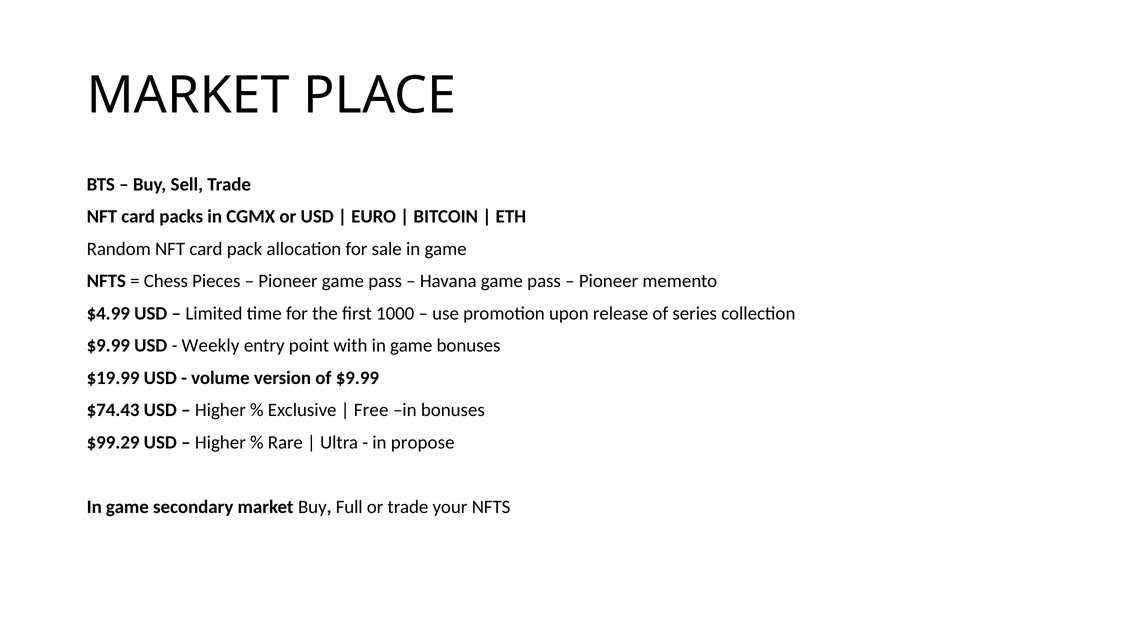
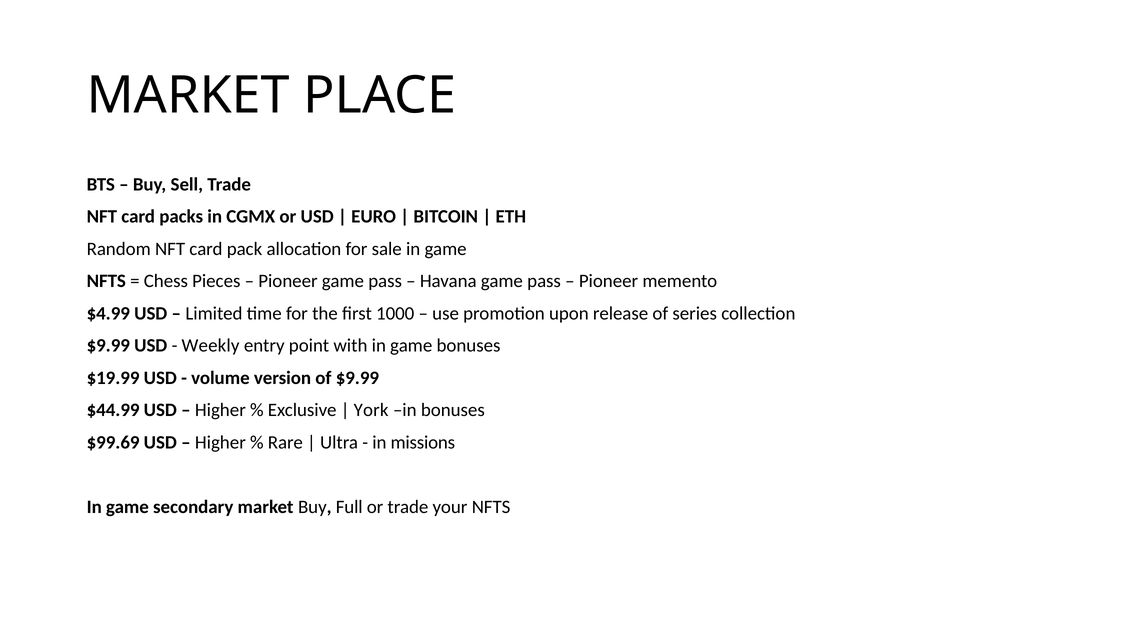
$74.43: $74.43 -> $44.99 (113, 410)
Free: Free -> York (371, 410)
$99.29: $99.29 -> $99.69 (113, 443)
propose: propose -> missions (423, 443)
